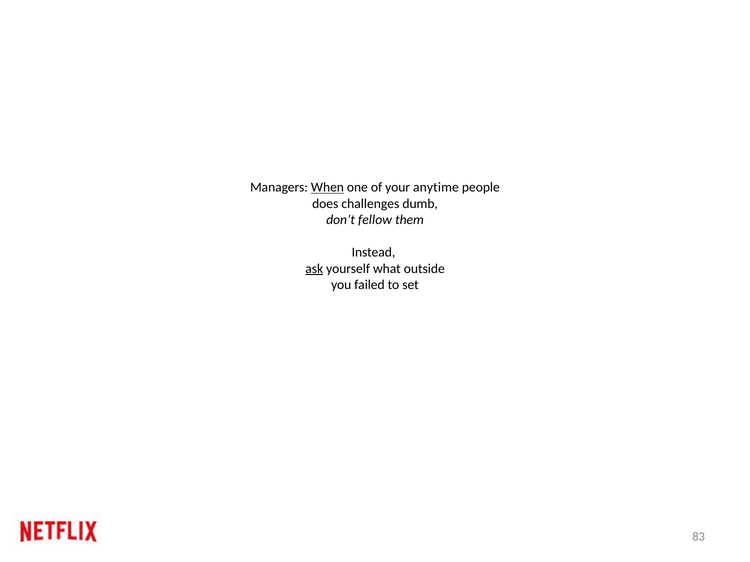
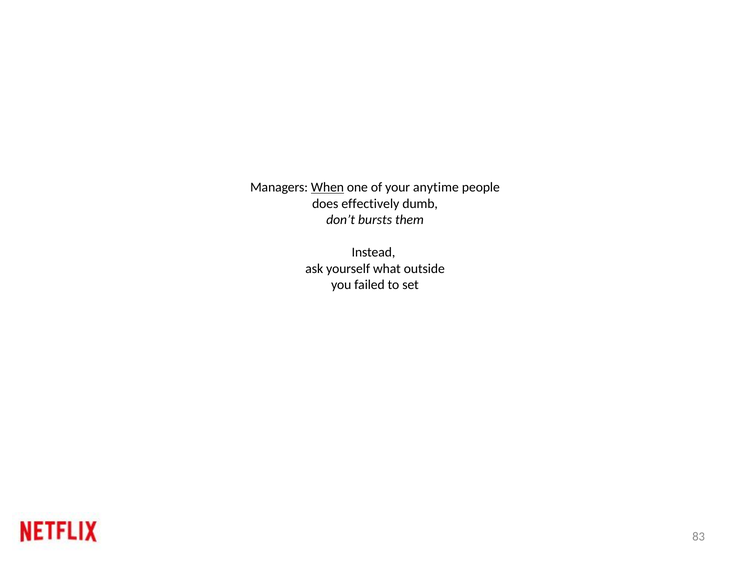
challenges: challenges -> effectively (370, 204)
fellow: fellow -> bursts (375, 220)
ask underline: present -> none (314, 269)
